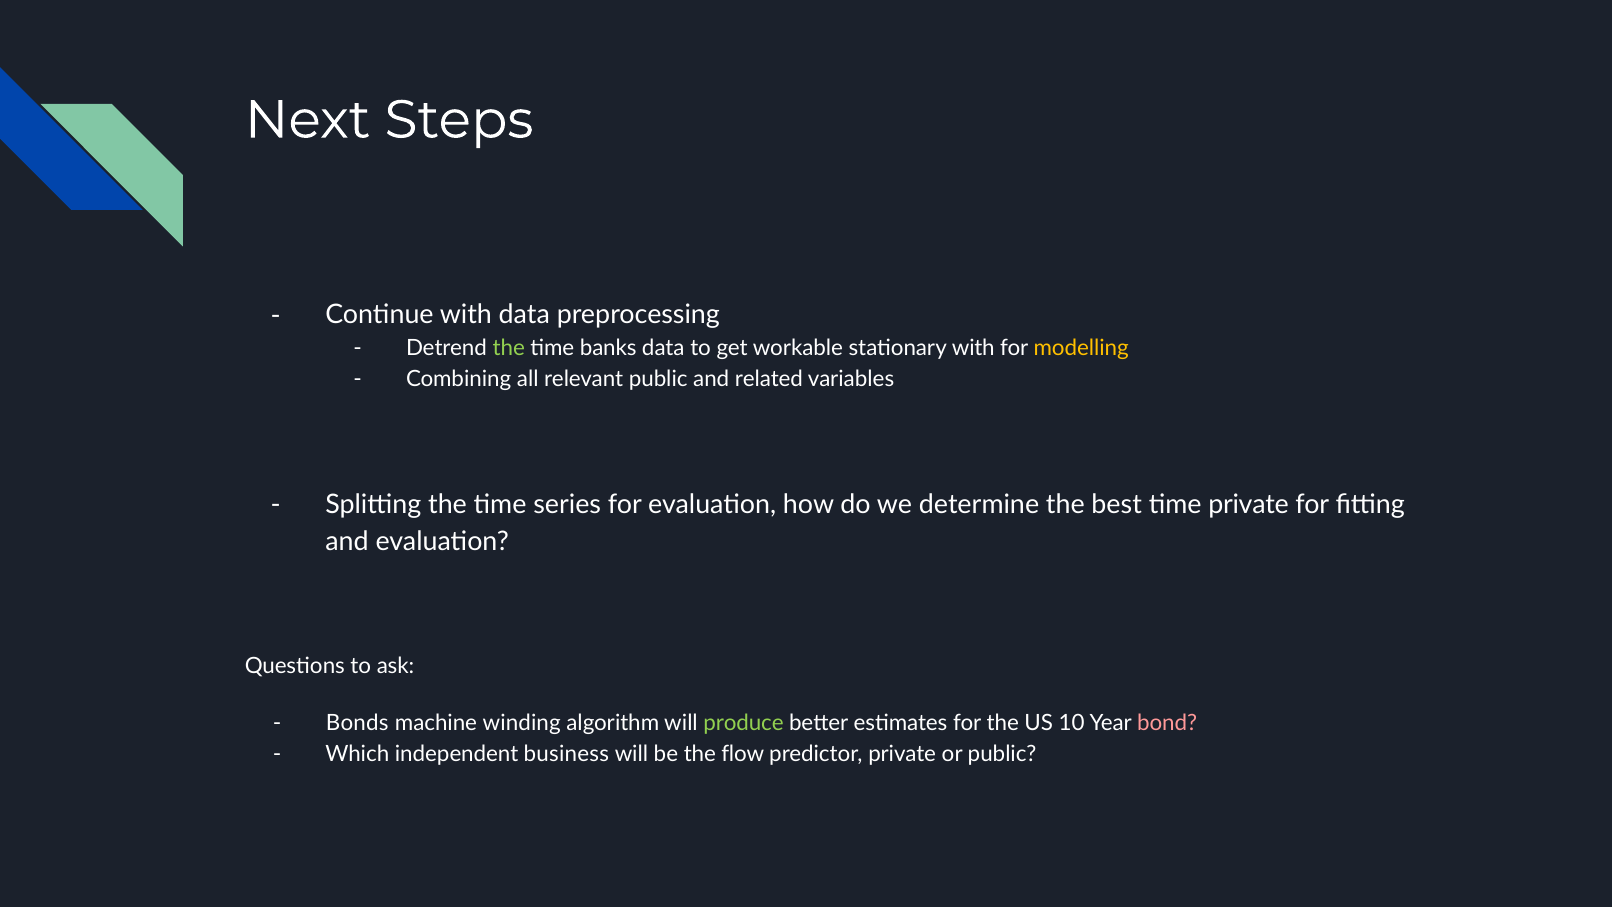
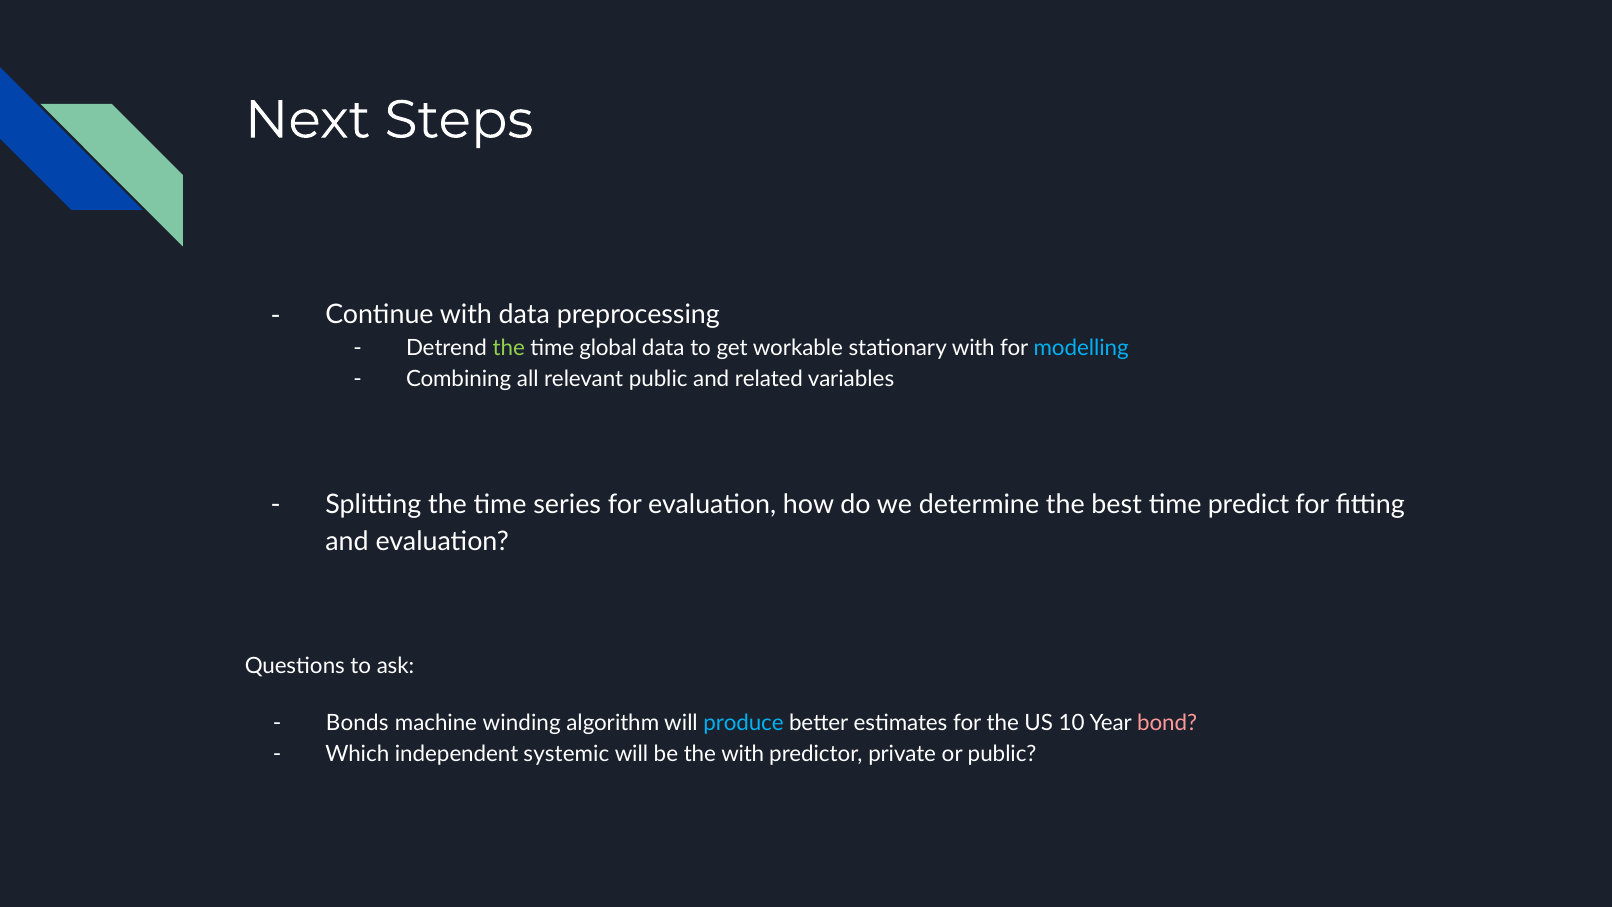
banks: banks -> global (608, 348)
modelling colour: yellow -> light blue (1081, 348)
time private: private -> predict (1249, 505)
produce colour: light green -> light blue (743, 723)
business: business -> systemic (566, 754)
the flow: flow -> with (743, 754)
